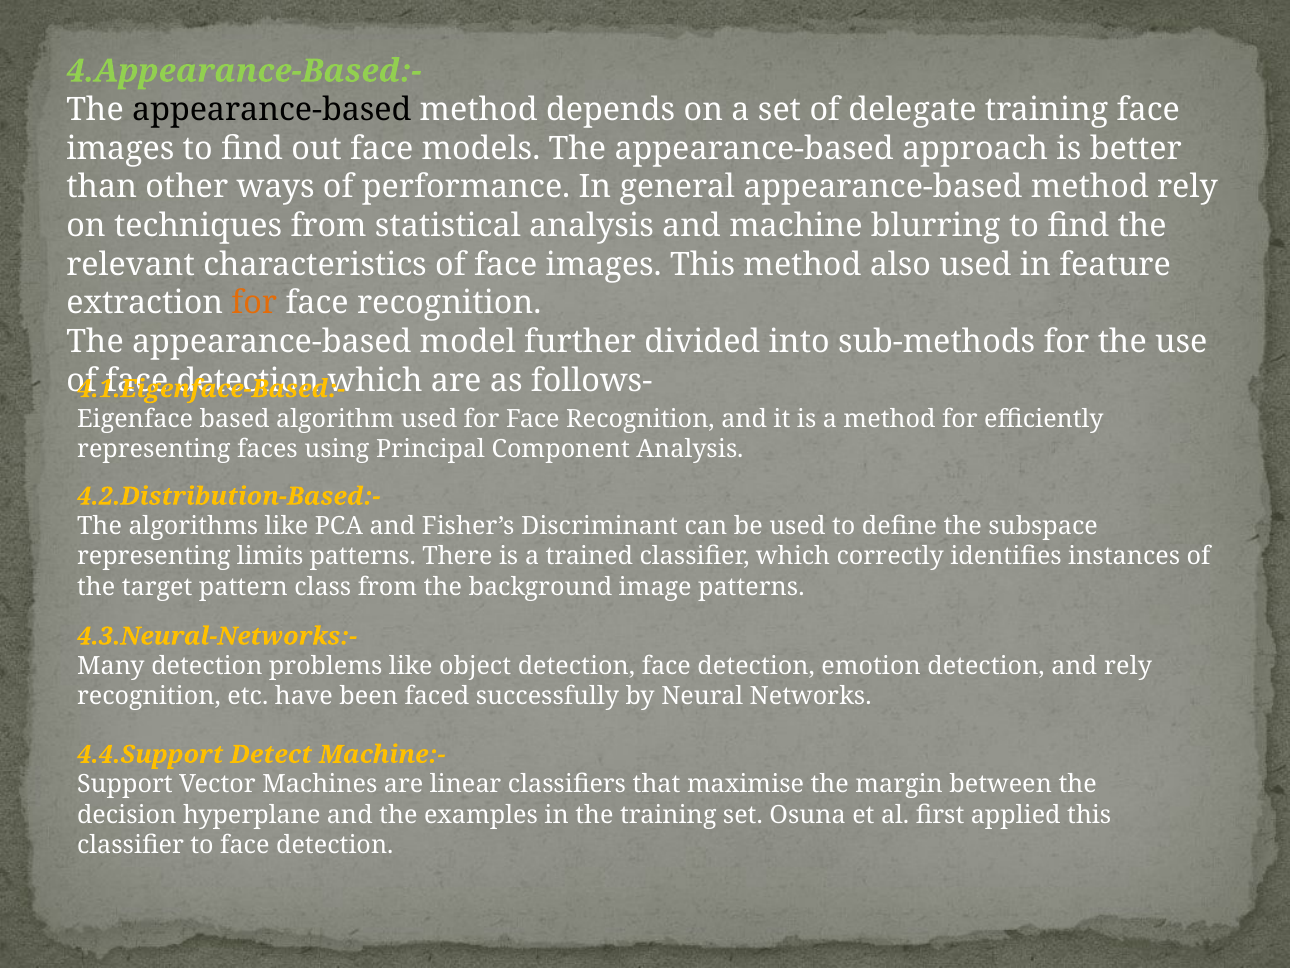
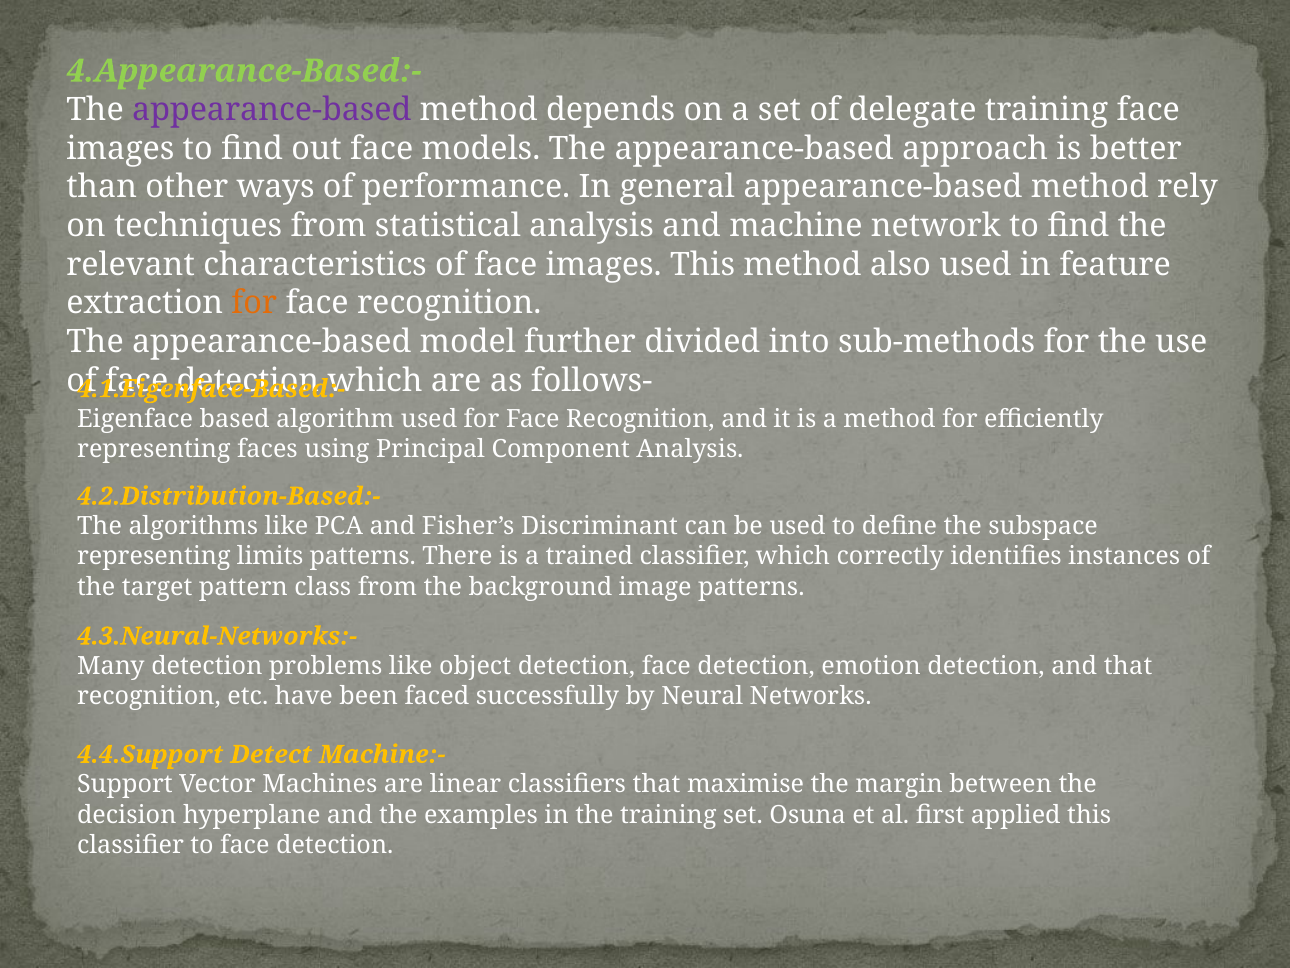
appearance-based colour: black -> purple (272, 110)
blurring: blurring -> network (936, 226)
and rely: rely -> that (1128, 666)
